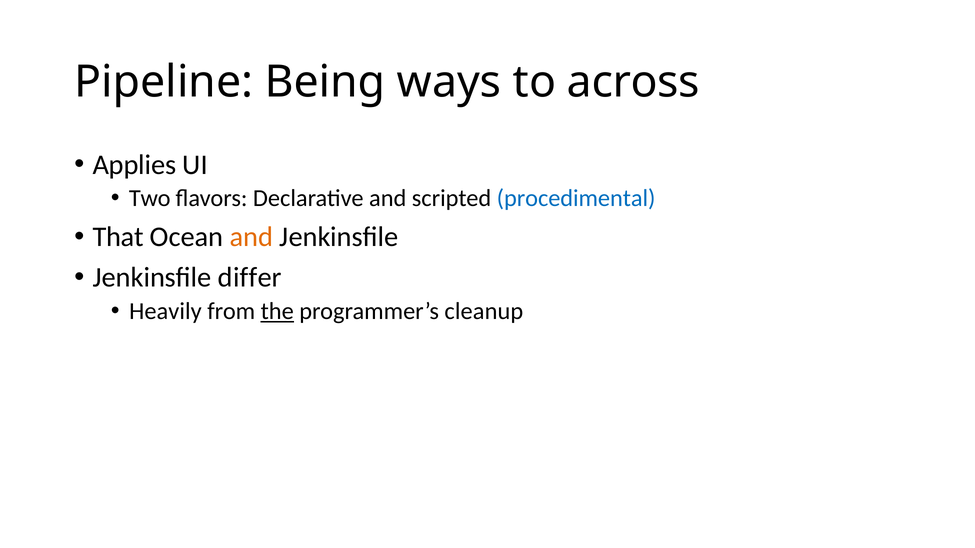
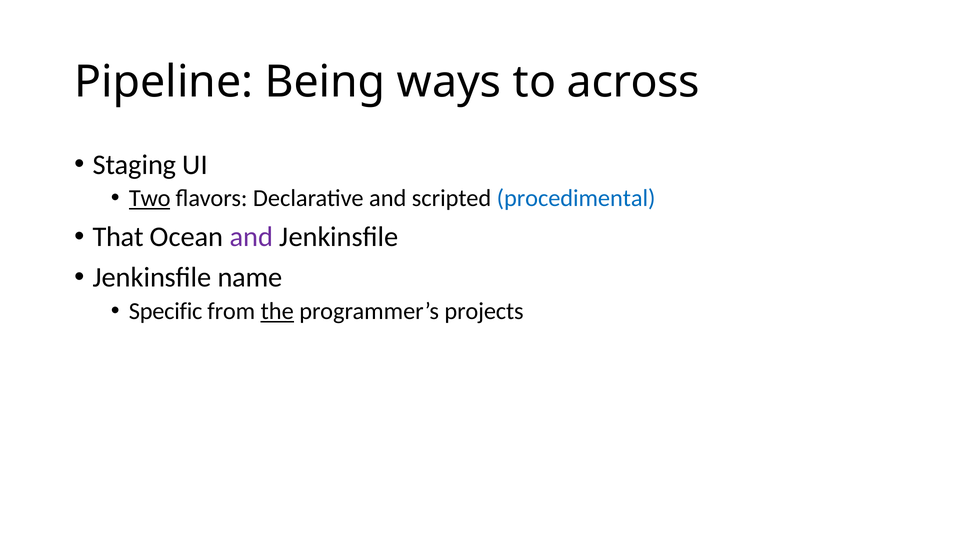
Applies: Applies -> Staging (134, 165)
Two underline: none -> present (150, 198)
and colour: orange -> purple (251, 237)
differ: differ -> name (250, 278)
Heavily: Heavily -> Specific (166, 311)
cleanup: cleanup -> projects (484, 311)
